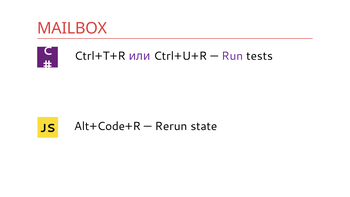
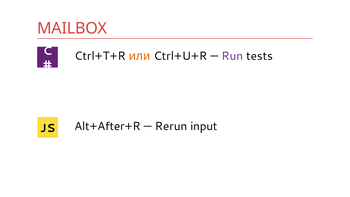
или colour: purple -> orange (140, 56)
Alt+Code+R: Alt+Code+R -> Alt+After+R (107, 126)
state: state -> input (204, 126)
